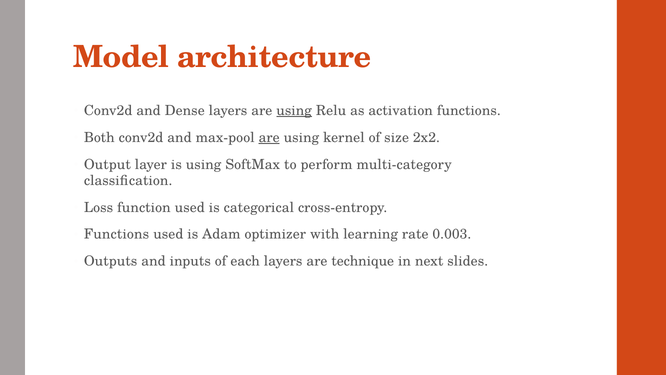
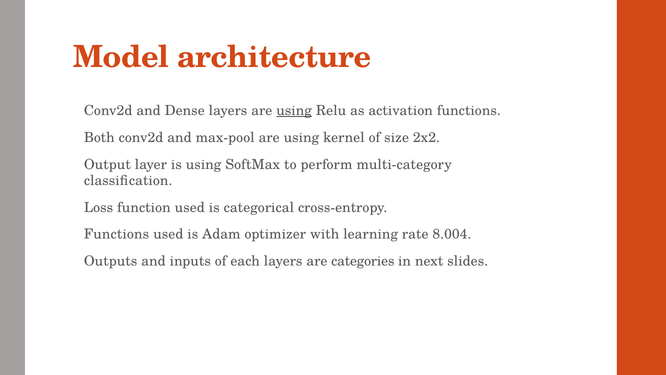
are underline: present -> none (269, 137)
0.003: 0.003 -> 8.004 (452, 234)
technique: technique -> categories (363, 261)
